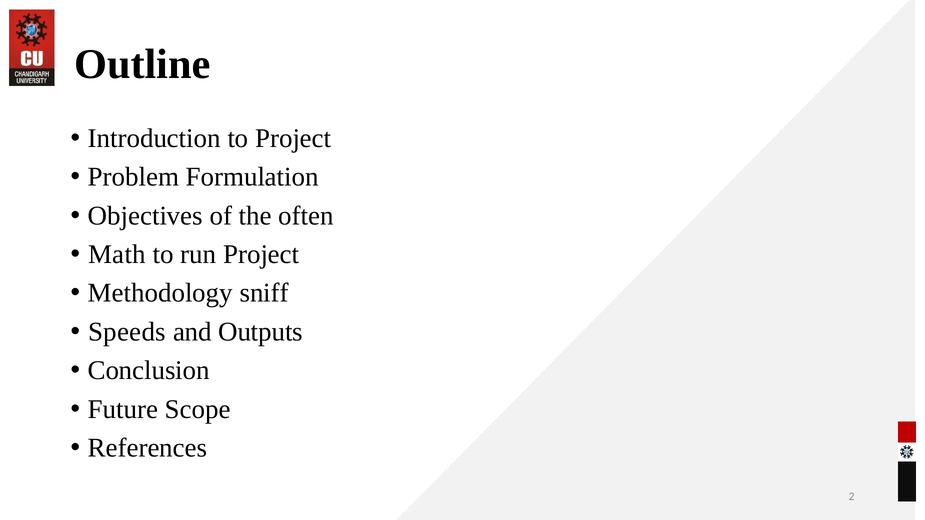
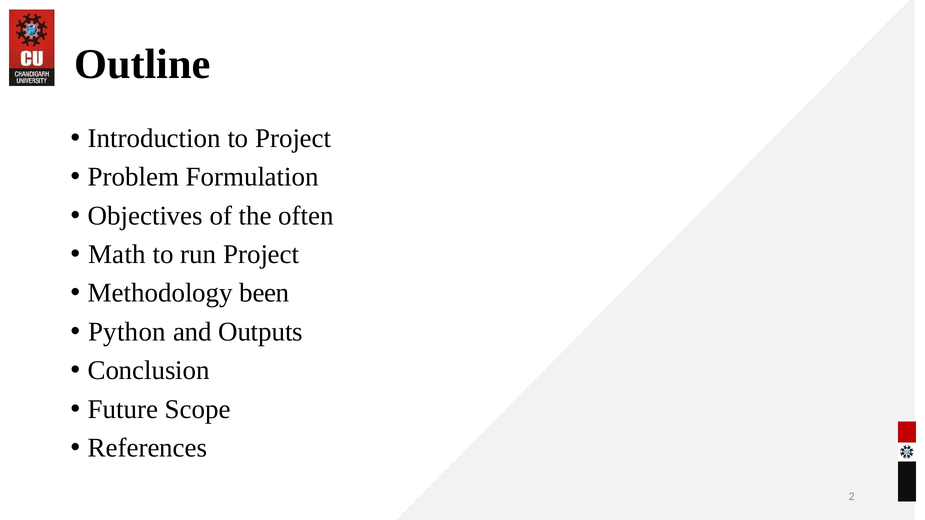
sniff: sniff -> been (264, 293)
Speeds: Speeds -> Python (127, 332)
